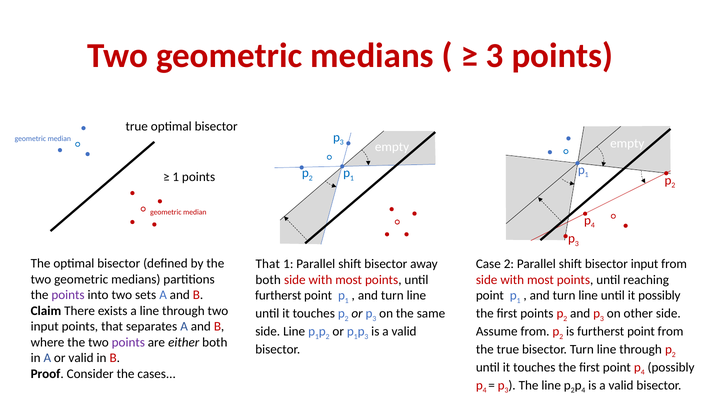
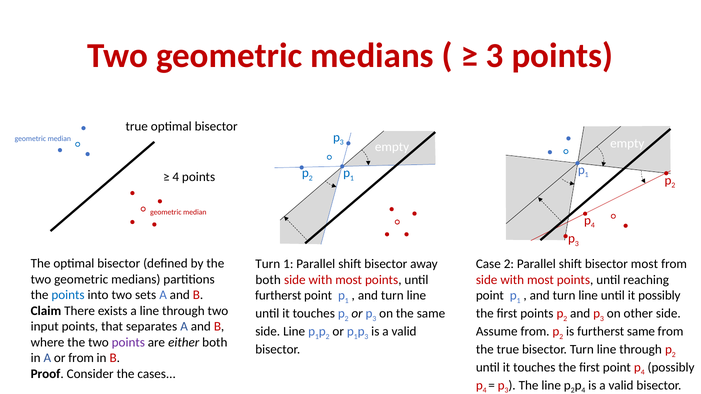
1: 1 -> 4 (176, 177)
That: That -> Turn (268, 264)
bisector input: input -> most (644, 264)
points colour: purple -> blue (68, 295)
is furtherst point: point -> same (641, 332)
or valid: valid -> from (81, 358)
